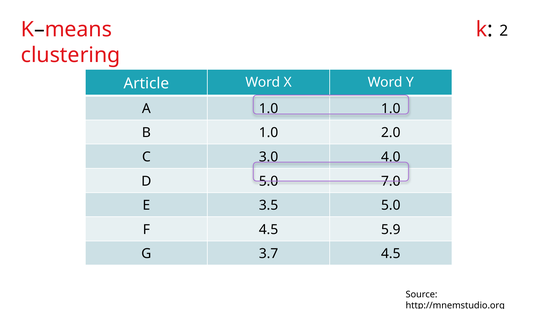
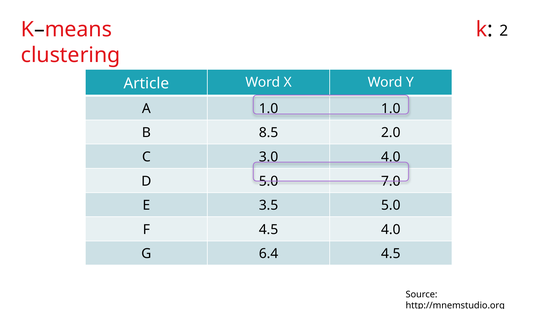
B 1.0: 1.0 -> 8.5 (269, 133)
4.5 5.9: 5.9 -> 4.0 (391, 230)
3.7: 3.7 -> 6.4 (269, 254)
